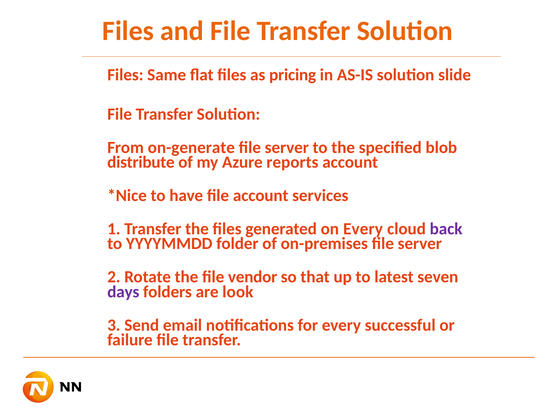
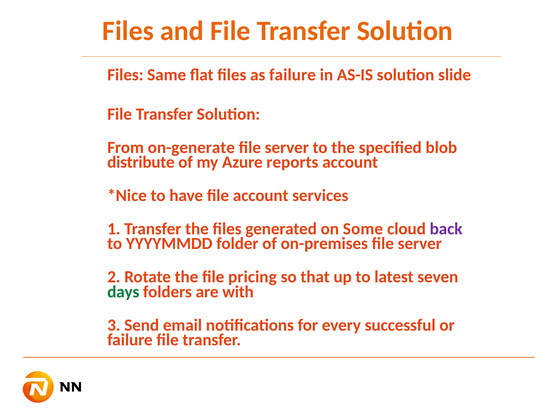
as pricing: pricing -> failure (293, 75)
on Every: Every -> Some (363, 229)
vendor: vendor -> pricing (252, 277)
days colour: purple -> green (123, 291)
look: look -> with (238, 291)
